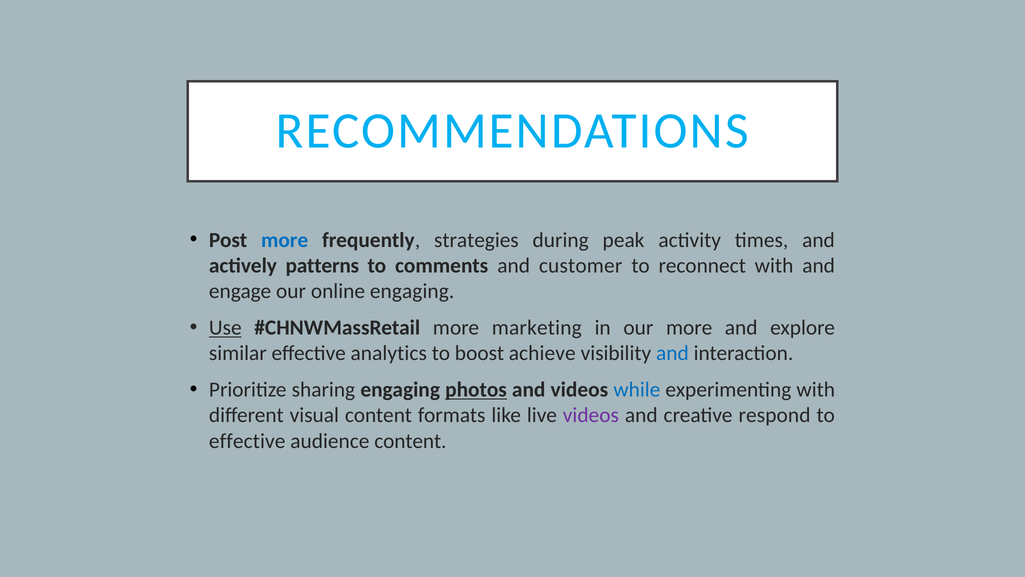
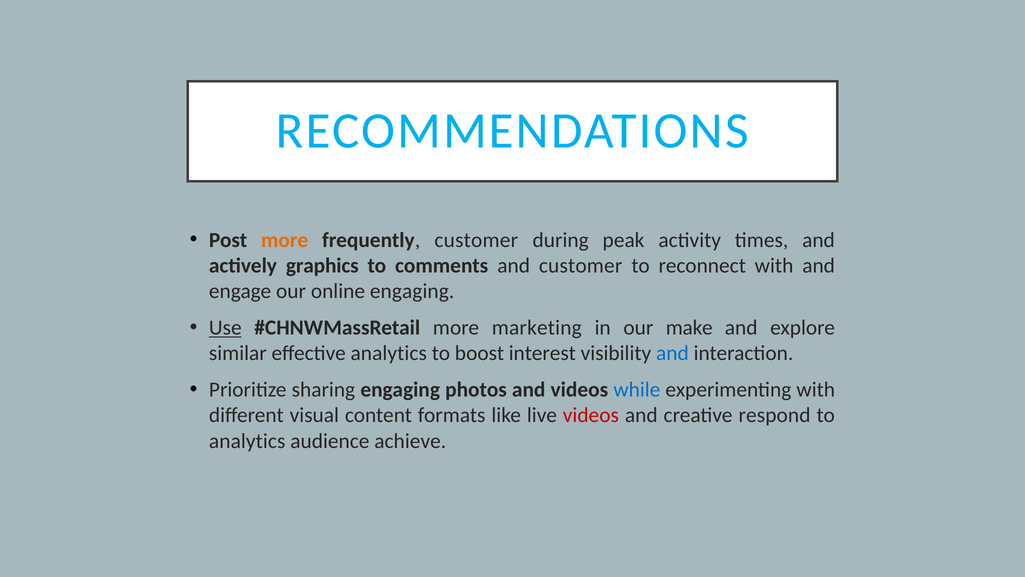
more colour: blue -> orange (285, 240)
frequently strategies: strategies -> customer (476, 240)
patterns: patterns -> graphics (322, 266)
our more: more -> make (689, 328)
achieve: achieve -> interest (542, 353)
photos underline: present -> none (476, 389)
videos colour: purple -> red (591, 415)
effective: effective -> analytics (247, 441)
audience content: content -> achieve (410, 441)
